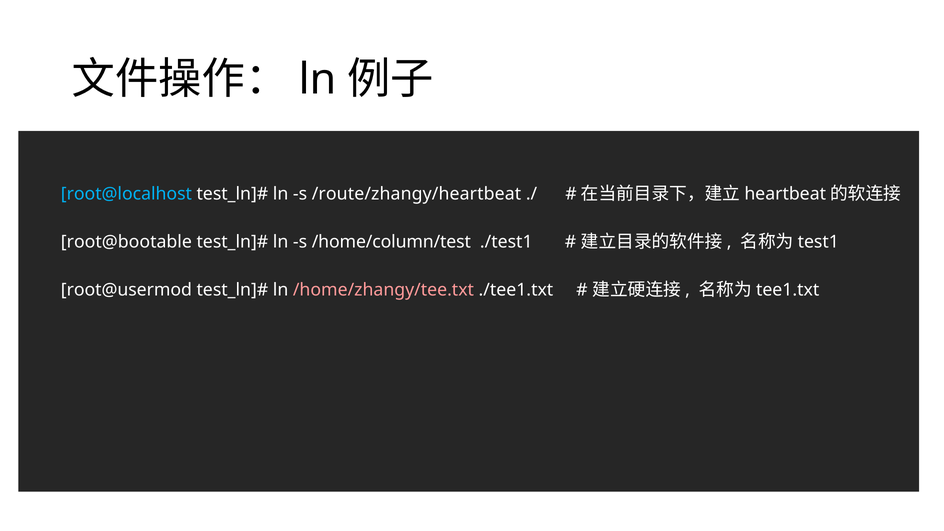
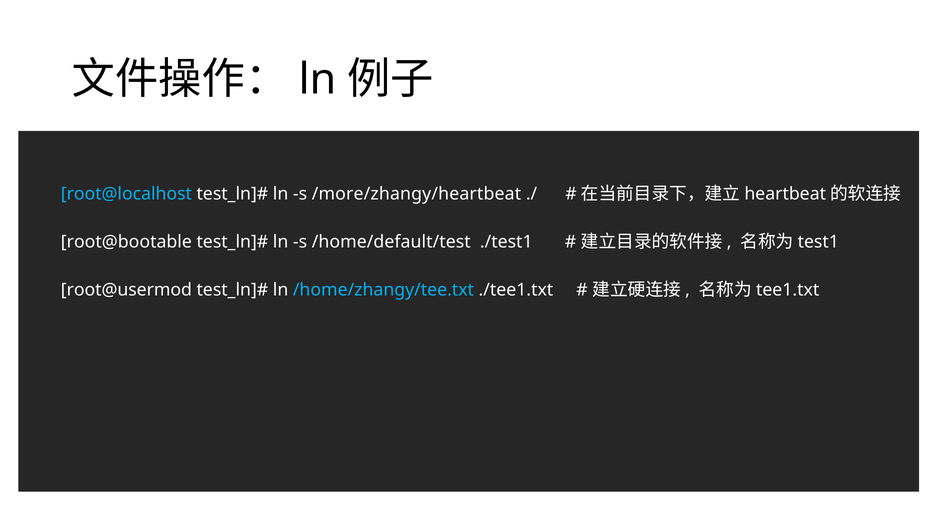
/route/zhangy/heartbeat: /route/zhangy/heartbeat -> /more/zhangy/heartbeat (416, 194)
/home/column/test: /home/column/test -> /home/default/test (391, 242)
/home/zhangy/tee.txt colour: pink -> light blue (383, 290)
